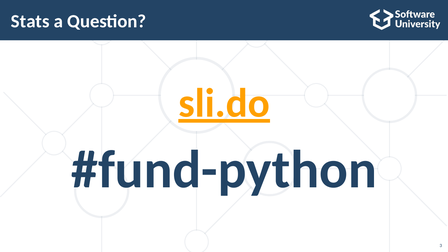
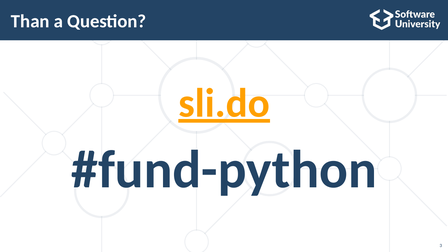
Stats: Stats -> Than (30, 21)
